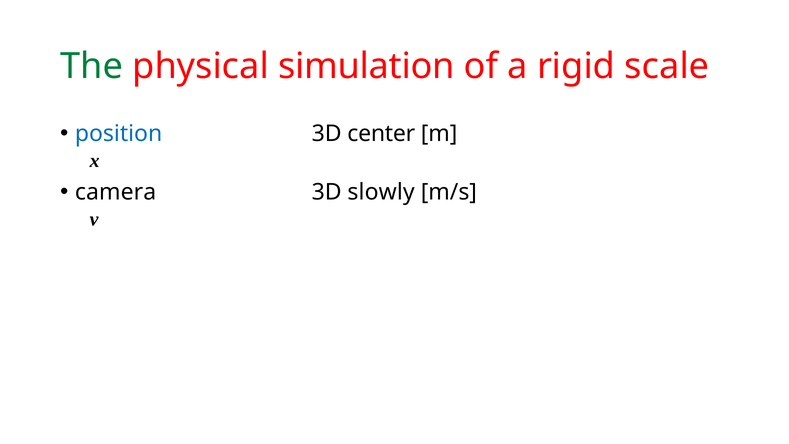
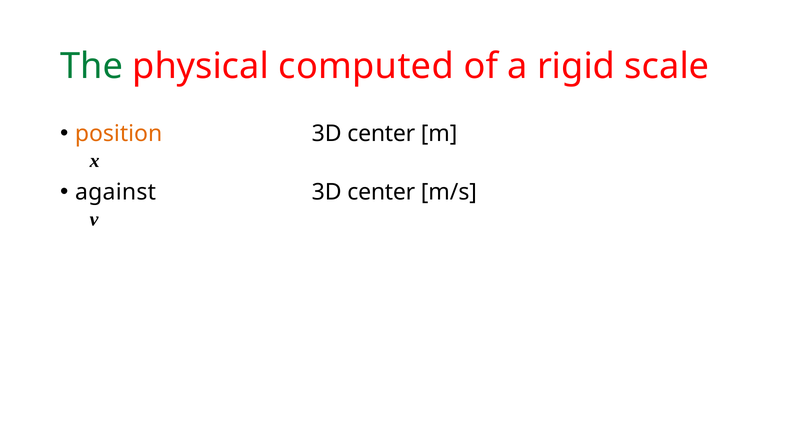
simulation: simulation -> computed (366, 66)
position colour: blue -> orange (119, 133)
camera: camera -> against (116, 192)
slowly: slowly -> center (381, 192)
